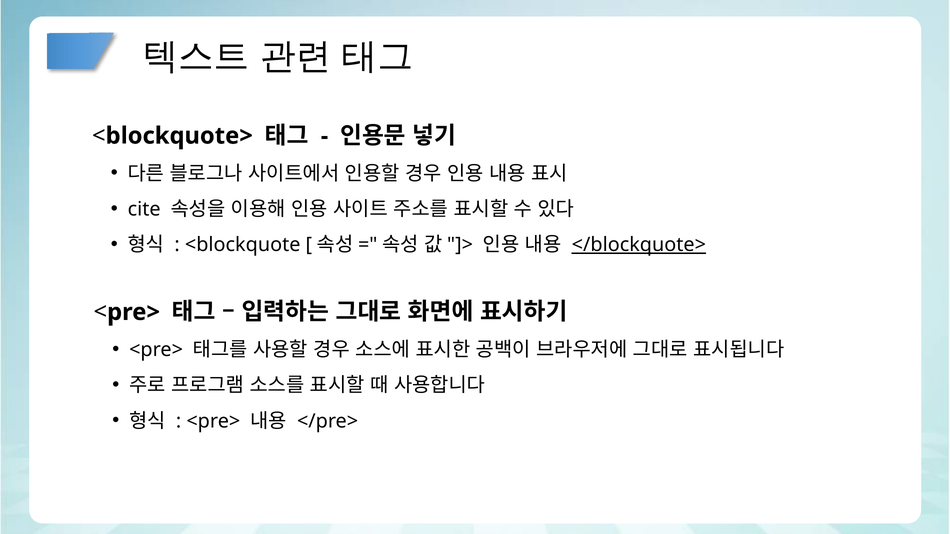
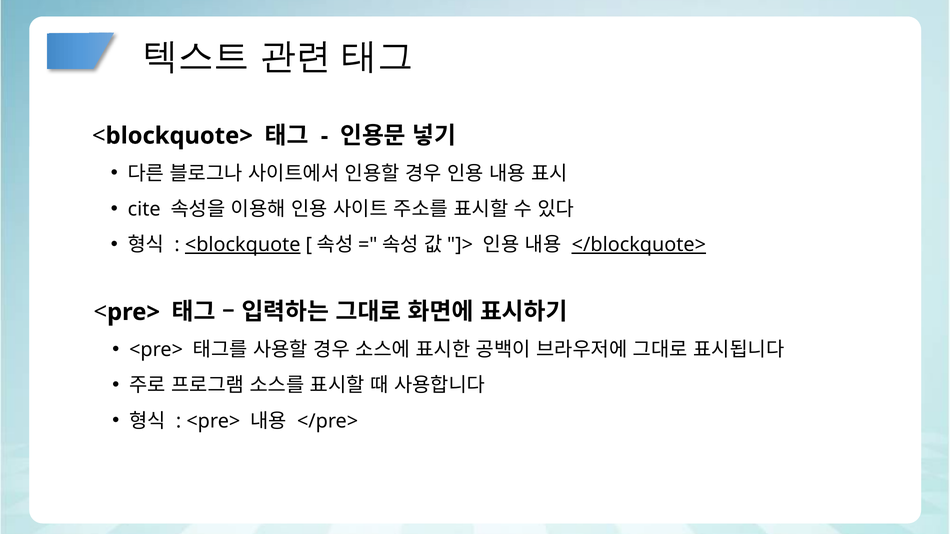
<blockquote underline: none -> present (243, 245)
